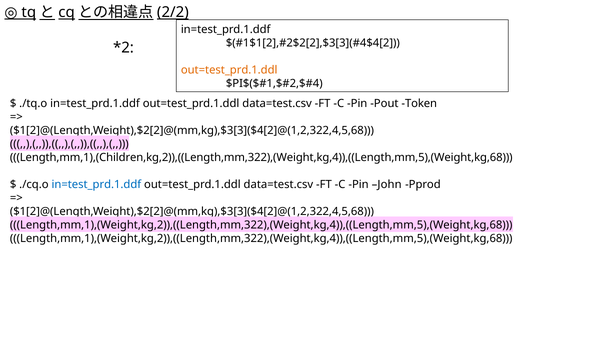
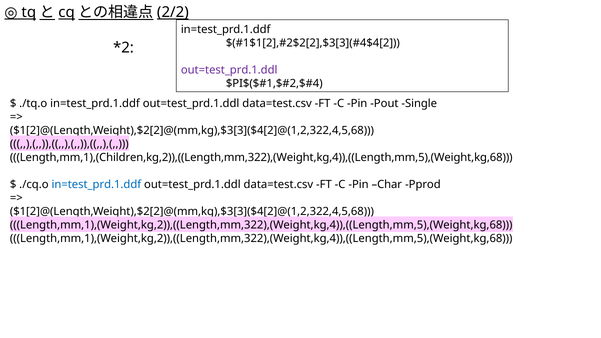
out=test_prd.1.ddl colour: orange -> purple (229, 70)
Token: Token -> Single (419, 103)
John: John -> Char (387, 185)
